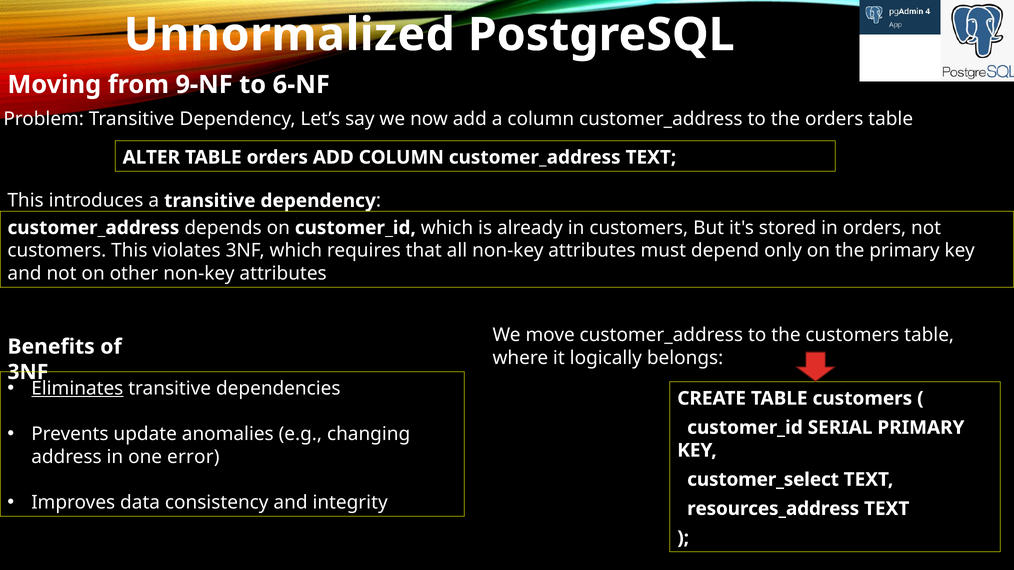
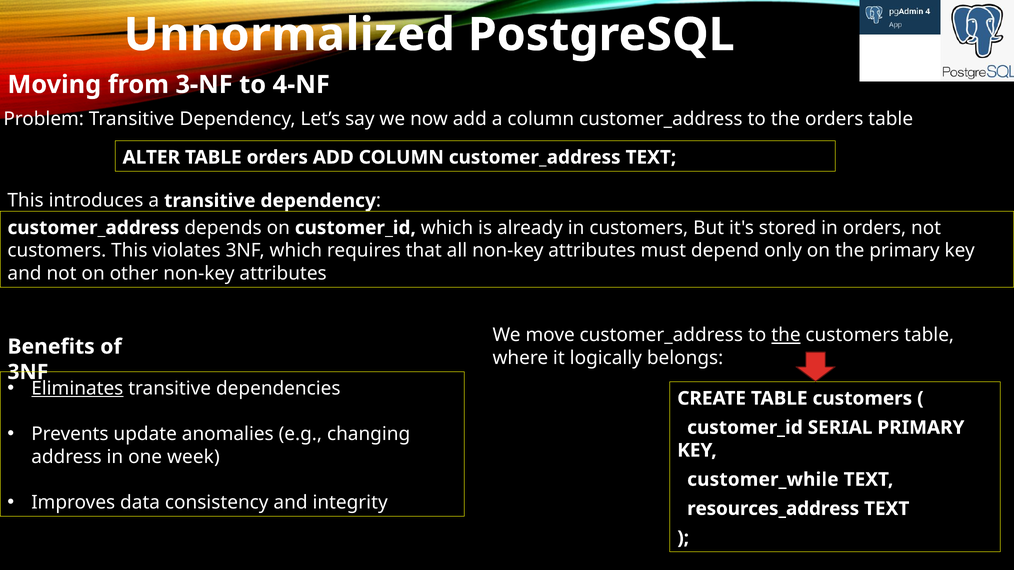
9-NF: 9-NF -> 3-NF (204, 85)
6-NF: 6-NF -> 4-NF (301, 85)
the underline: none -> present (786, 335)
error: error -> week (193, 457)
customer_select: customer_select -> customer_while (763, 480)
